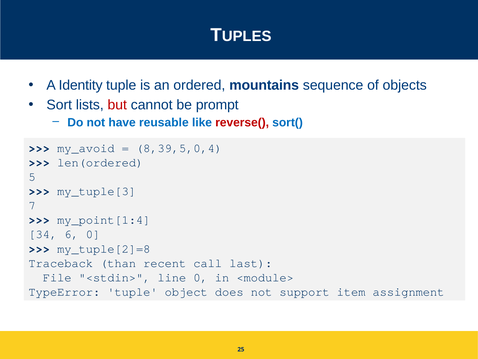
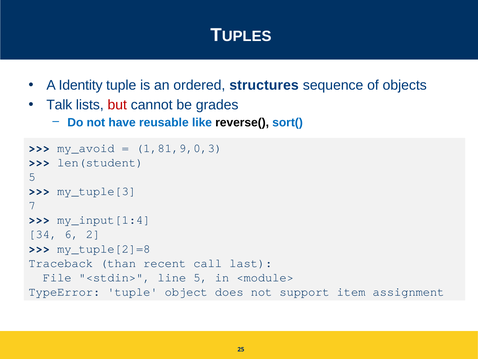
mountains: mountains -> structures (264, 85)
Sort: Sort -> Talk (59, 105)
prompt: prompt -> grades (217, 105)
reverse( colour: red -> black (242, 123)
8,39,5,0,4: 8,39,5,0,4 -> 1,81,9,0,3 (179, 148)
len(ordered: len(ordered -> len(student (100, 162)
my_point[1:4: my_point[1:4 -> my_input[1:4 (104, 220)
6 0: 0 -> 2 (93, 234)
line 0: 0 -> 5 (201, 277)
